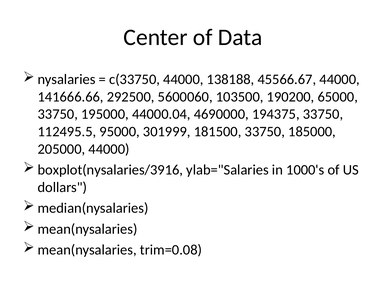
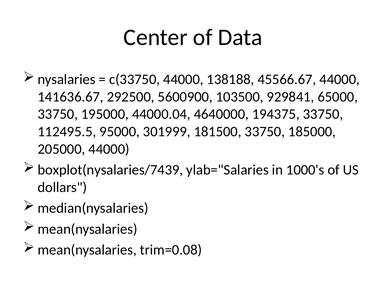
141666.66: 141666.66 -> 141636.67 (71, 97)
5600060: 5600060 -> 5600900 (185, 97)
190200: 190200 -> 929841 (291, 97)
4690000: 4690000 -> 4640000 (221, 114)
boxplot(nysalaries/3916: boxplot(nysalaries/3916 -> boxplot(nysalaries/7439 (110, 170)
